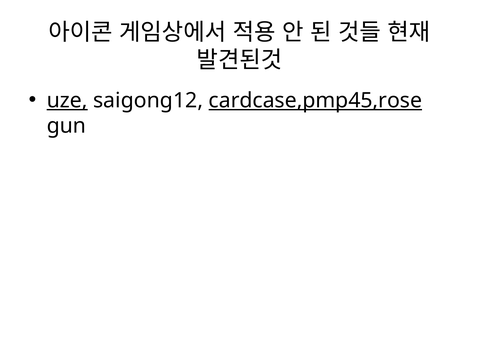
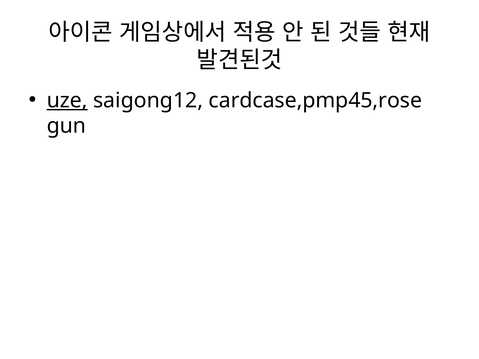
cardcase,pmp45,rose underline: present -> none (315, 100)
